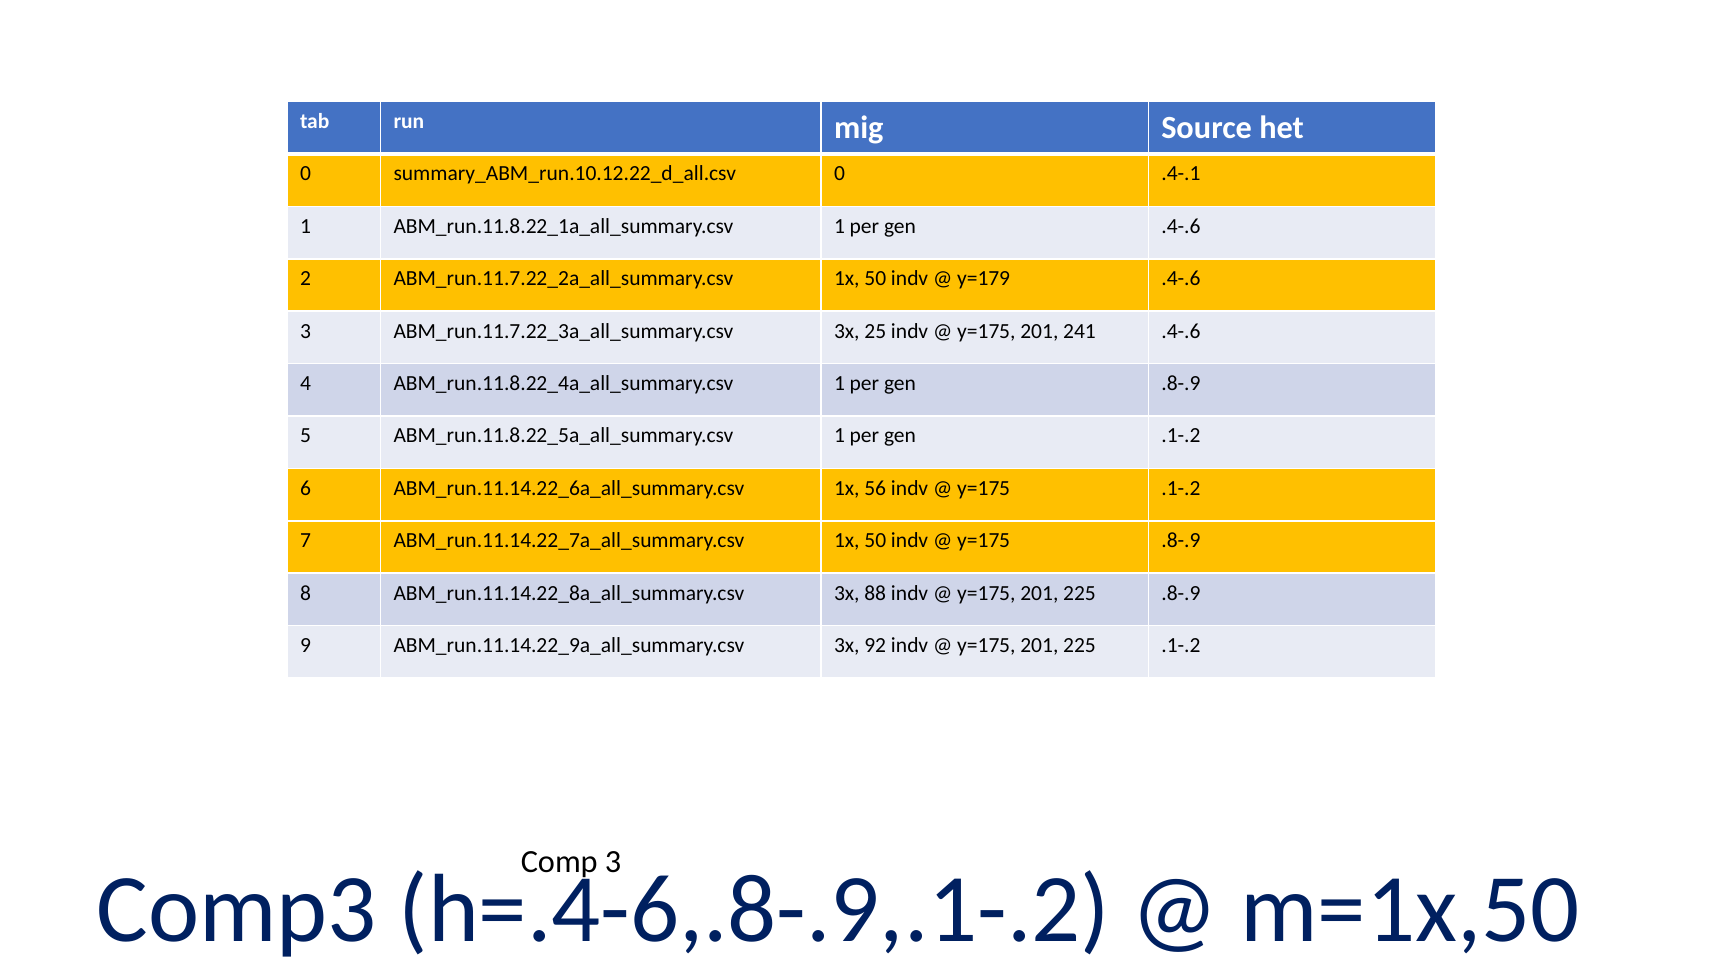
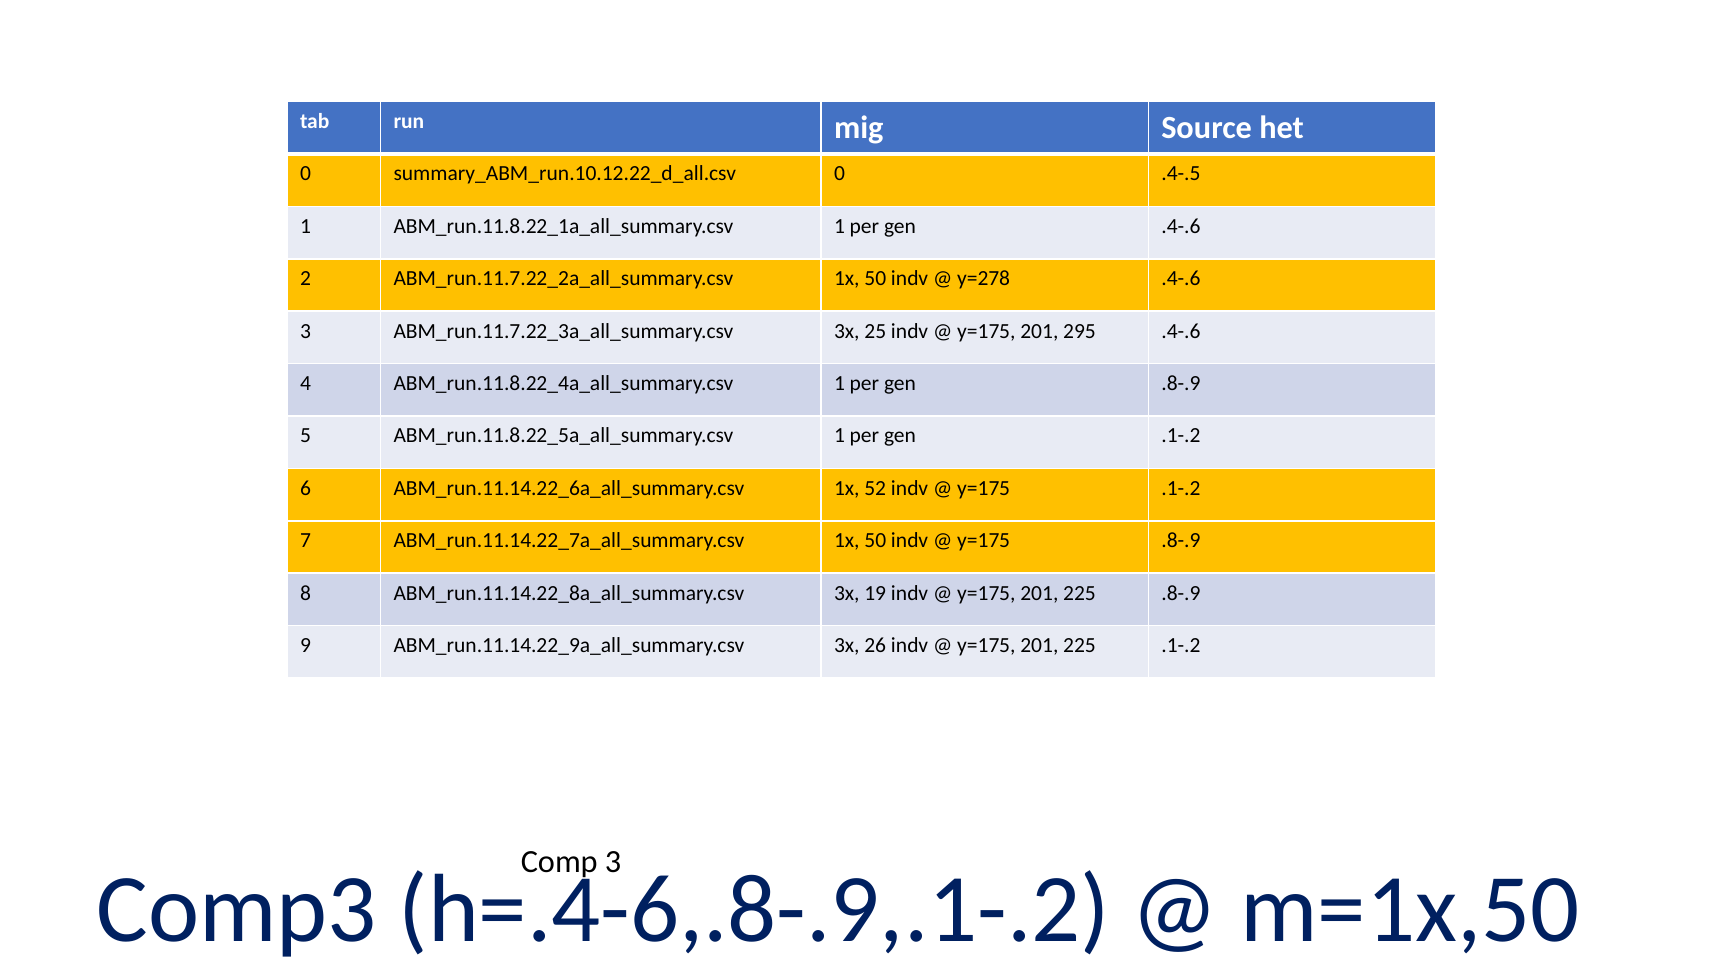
.4-.1: .4-.1 -> .4-.5 (1181, 174)
y=179: y=179 -> y=278 (984, 279)
241: 241 -> 295 (1080, 331)
56: 56 -> 52 (875, 488)
88: 88 -> 19 (875, 593)
92: 92 -> 26 (875, 646)
